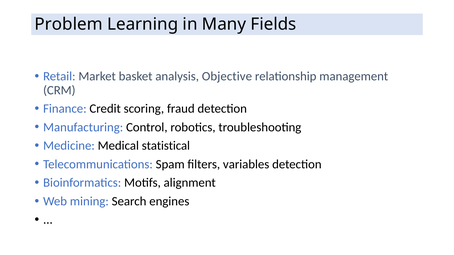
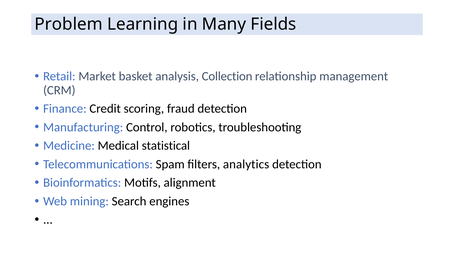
Objective: Objective -> Collection (227, 77)
variables: variables -> analytics (246, 164)
